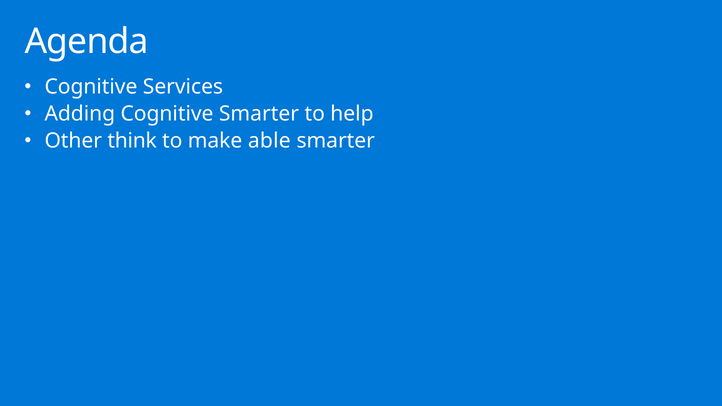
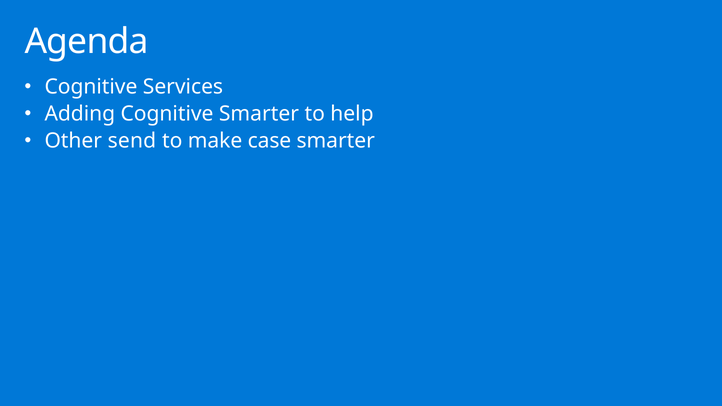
think: think -> send (132, 141)
able: able -> case (269, 141)
